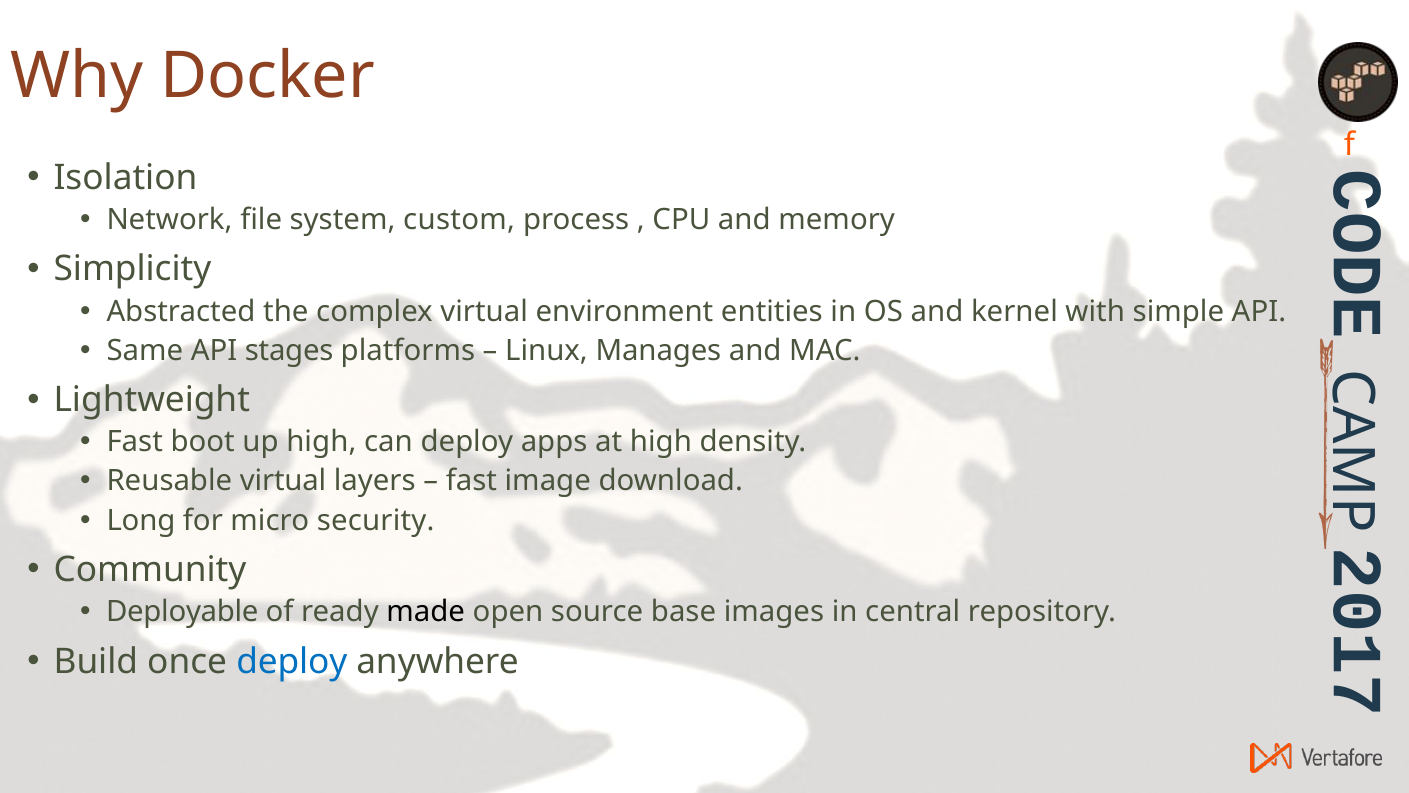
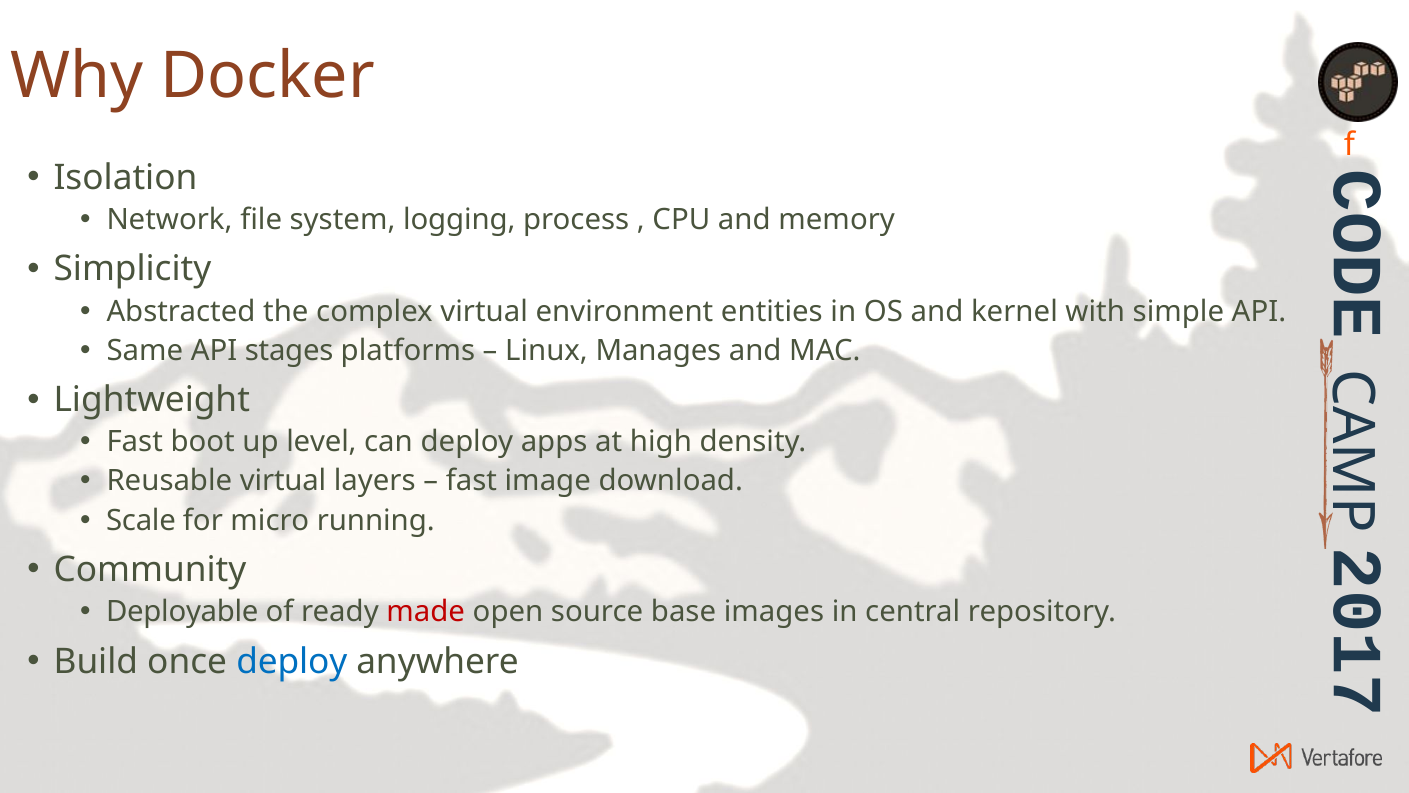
custom: custom -> logging (459, 220)
up high: high -> level (321, 442)
Long: Long -> Scale (141, 520)
security: security -> running (376, 520)
made colour: black -> red (426, 612)
